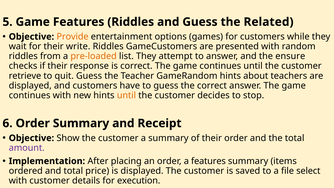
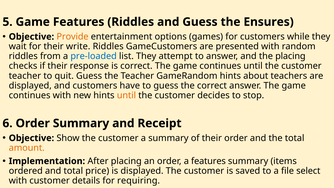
Related: Related -> Ensures (269, 22)
pre-loaded colour: orange -> blue (94, 56)
the ensure: ensure -> placing (290, 56)
retrieve: retrieve -> teacher (25, 76)
amount colour: purple -> orange (27, 148)
execution: execution -> requiring (139, 181)
